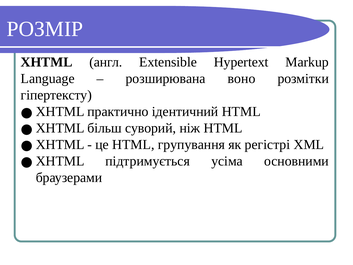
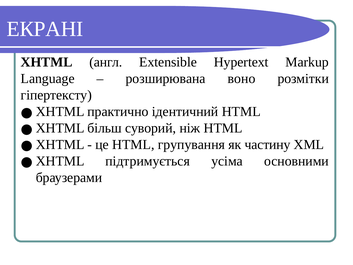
РОЗМІР: РОЗМІР -> ЕКРАНІ (45, 29)
регістрі: регістрі -> частину (268, 144)
